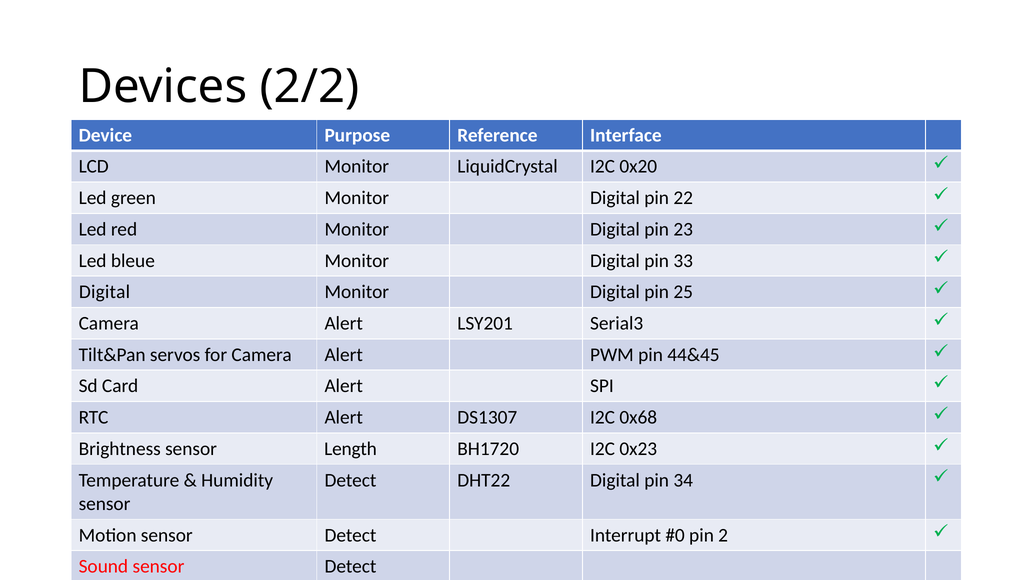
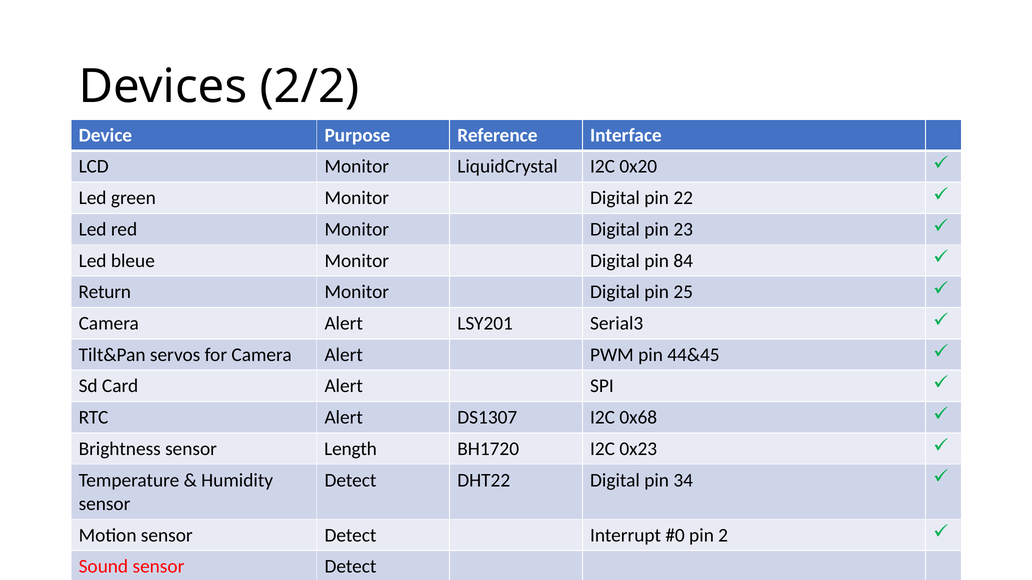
33: 33 -> 84 (683, 261)
Digital: Digital -> Return (105, 292)
